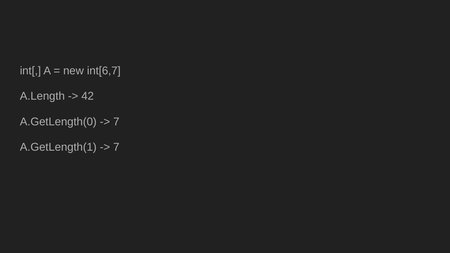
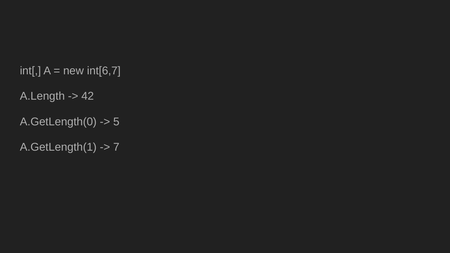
7: 7 -> 5 (116, 122)
